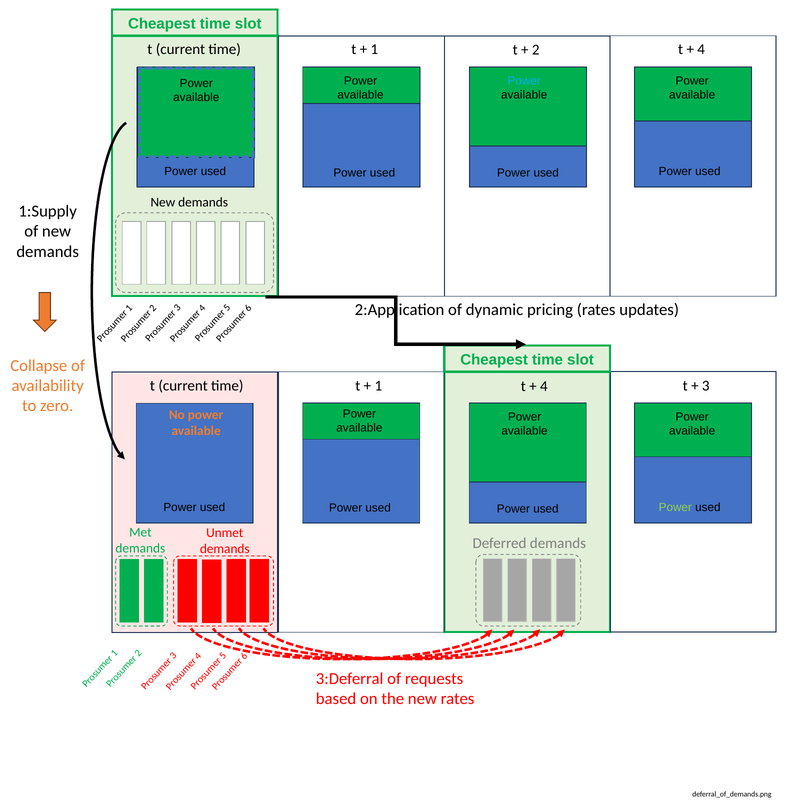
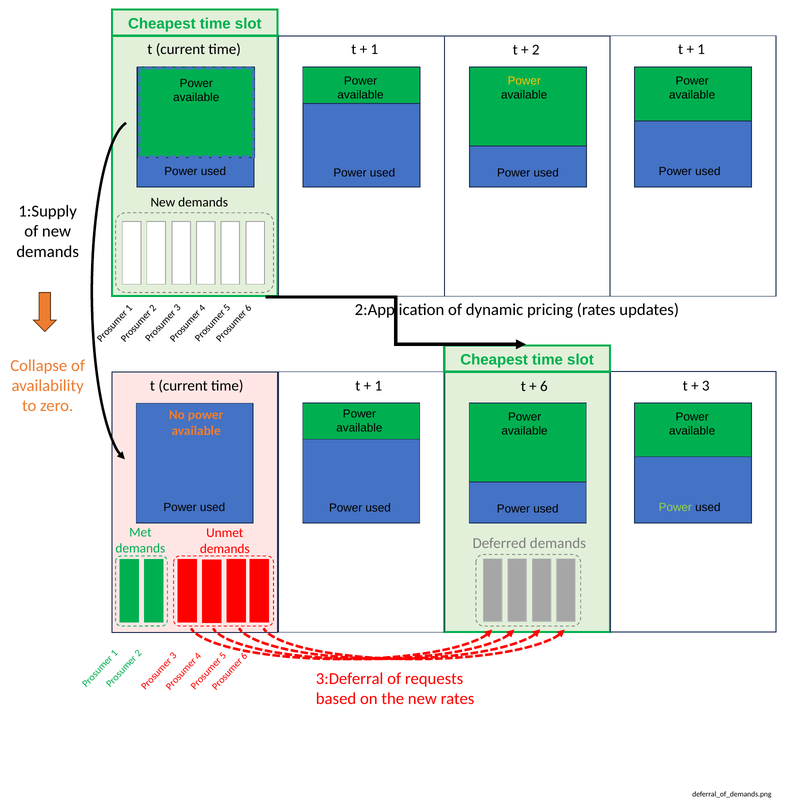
4: 4 -> 1 (701, 50)
Power colour: light blue -> yellow (524, 81)
4: 4 -> 6 (544, 386)
